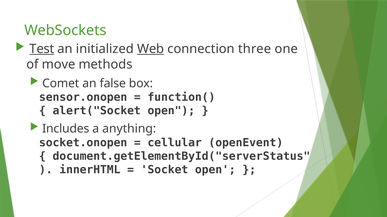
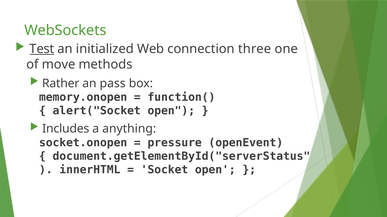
Web underline: present -> none (151, 49)
Comet: Comet -> Rather (61, 84)
false: false -> pass (113, 84)
sensor.onopen: sensor.onopen -> memory.onopen (83, 98)
cellular: cellular -> pressure (175, 143)
